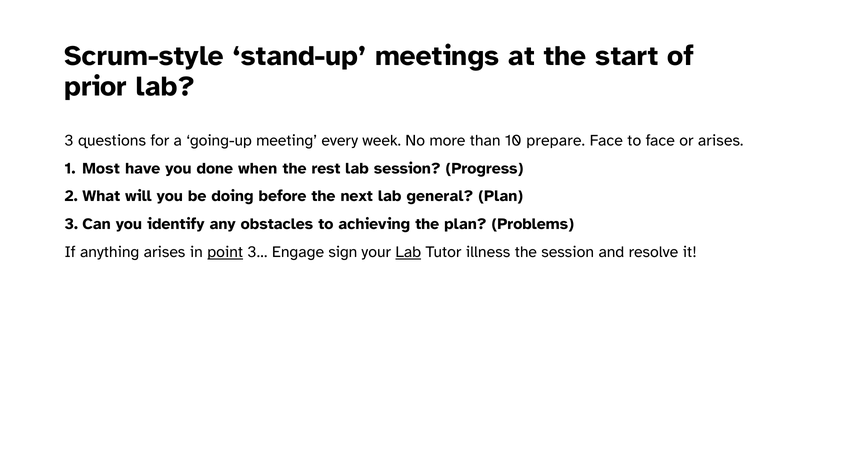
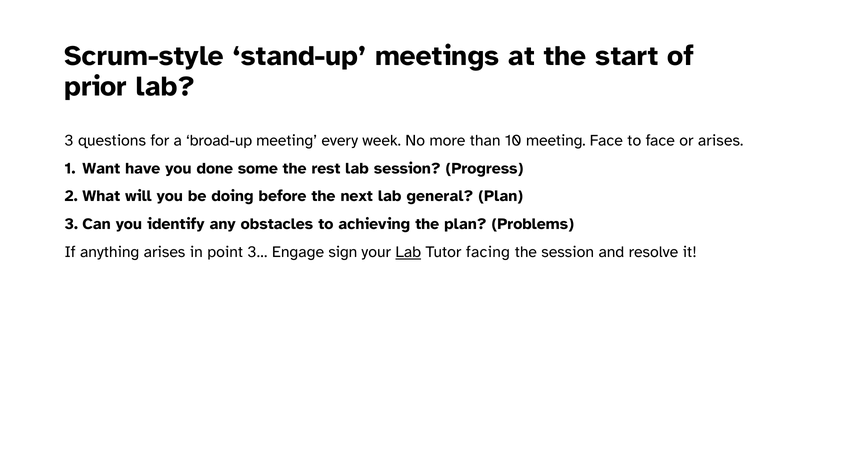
going-up: going-up -> broad-up (219, 140)
10 prepare: prepare -> meeting (556, 140)
Most: Most -> Want (101, 168)
when: when -> some (258, 168)
point underline: present -> none (225, 252)
illness: illness -> facing (488, 252)
